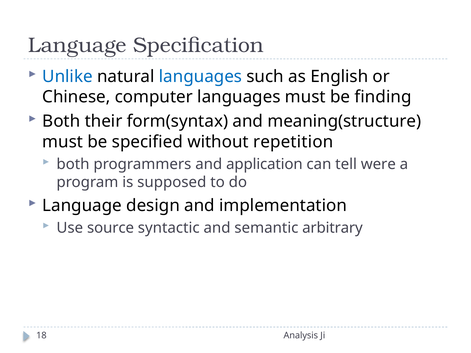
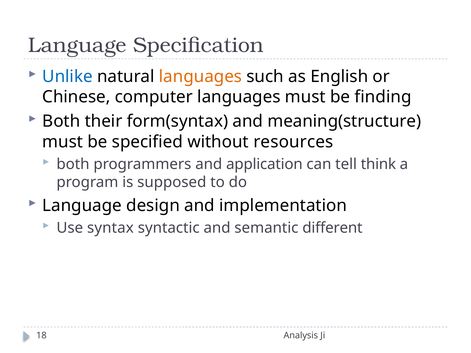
languages colour: blue -> orange (200, 77)
repetition: repetition -> resources (293, 142)
were: were -> think (378, 164)
source: source -> syntax (110, 228)
arbitrary: arbitrary -> different (332, 228)
